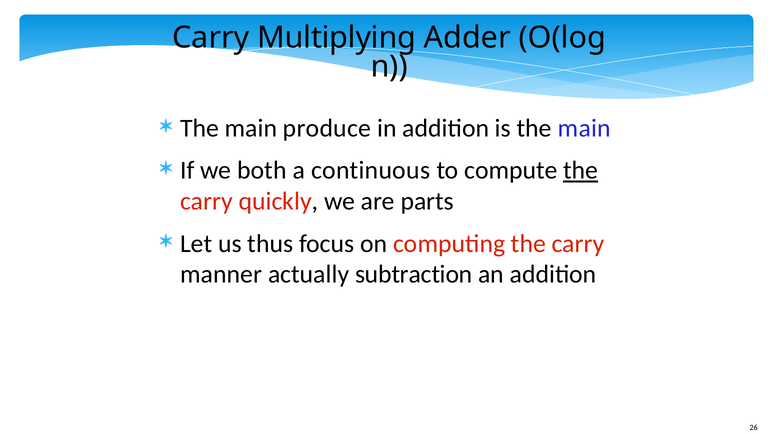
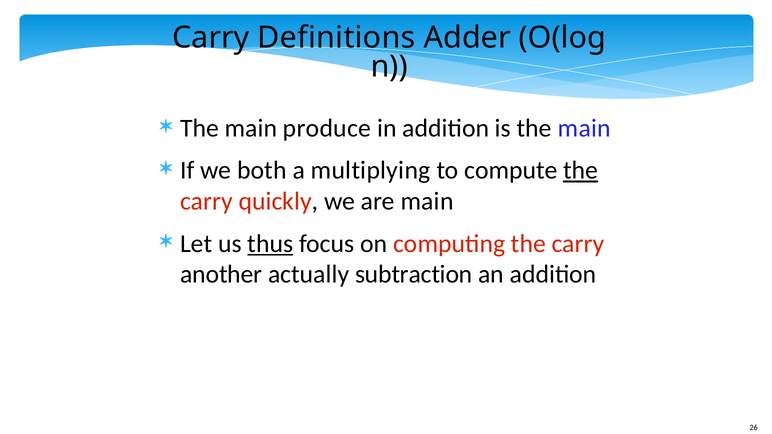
Multiplying: Multiplying -> Definitions (336, 37)
continuous: continuous -> multiplying (371, 171)
are parts: parts -> main (427, 201)
thus underline: none -> present (270, 244)
manner: manner -> another (221, 275)
